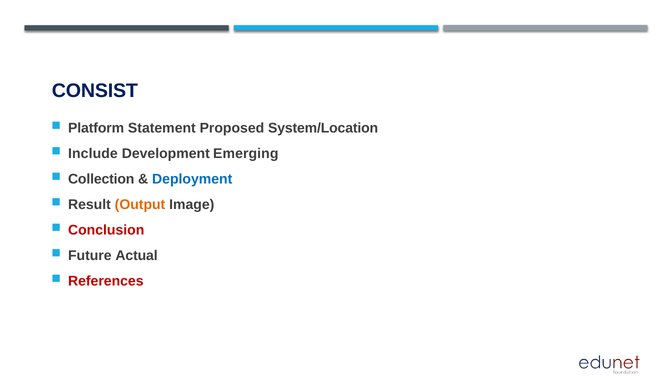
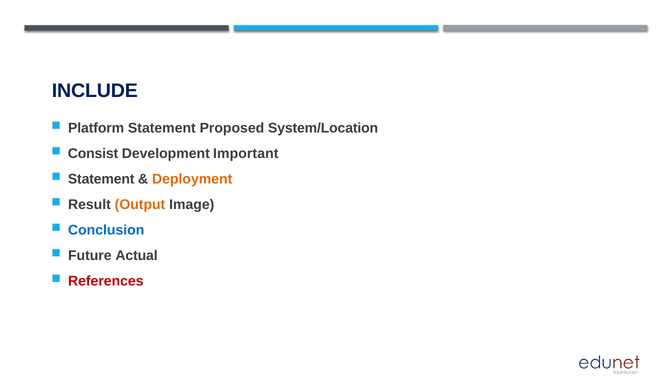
CONSIST: CONSIST -> INCLUDE (95, 91)
Include: Include -> Consist (93, 154)
Emerging: Emerging -> Important (246, 154)
Collection: Collection -> Statement (101, 179)
Deployment colour: blue -> orange (192, 179)
Conclusion colour: red -> blue (106, 230)
